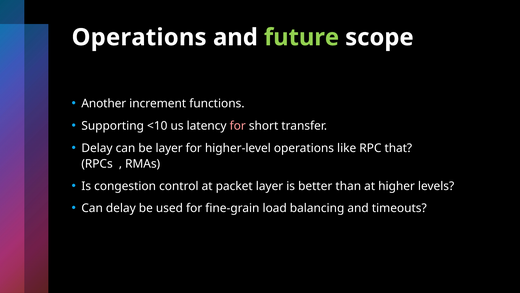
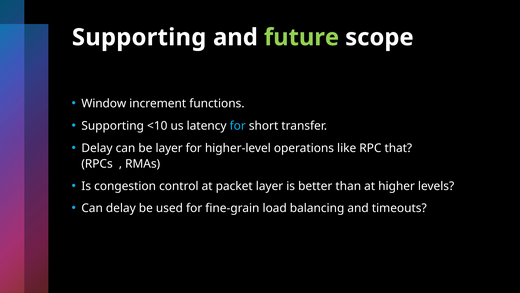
Operations: Operations -> Supporting (139, 37)
Another: Another -> Window (104, 103)
for colour: pink -> light blue (238, 126)
